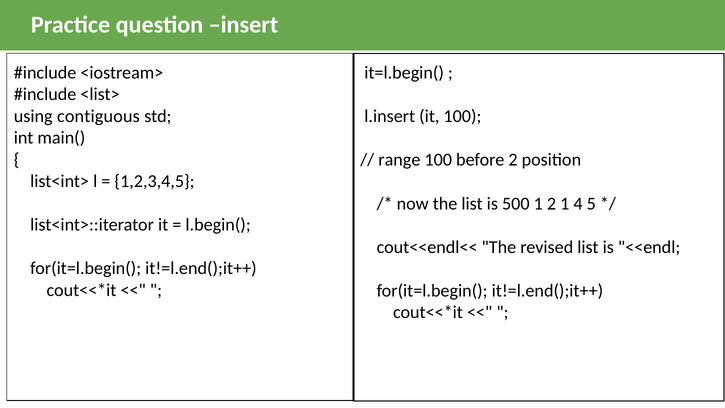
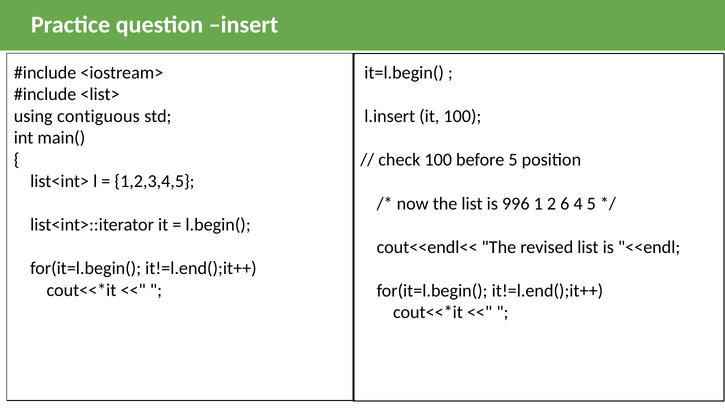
range: range -> check (399, 160)
before 2: 2 -> 5 (513, 160)
500: 500 -> 996 (516, 203)
2 1: 1 -> 6 (565, 203)
